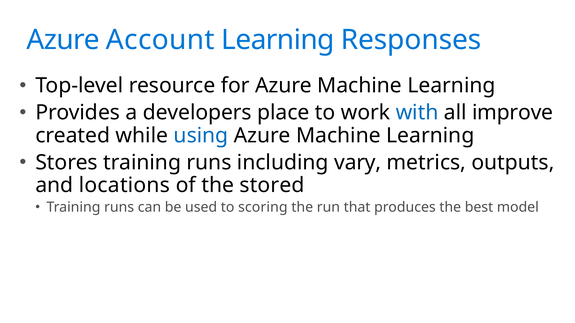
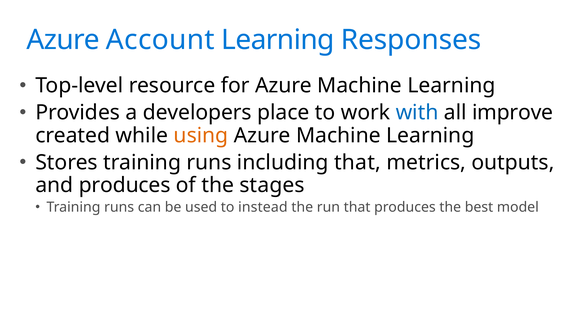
using colour: blue -> orange (201, 136)
including vary: vary -> that (357, 163)
and locations: locations -> produces (125, 185)
stored: stored -> stages (272, 185)
scoring: scoring -> instead (263, 207)
